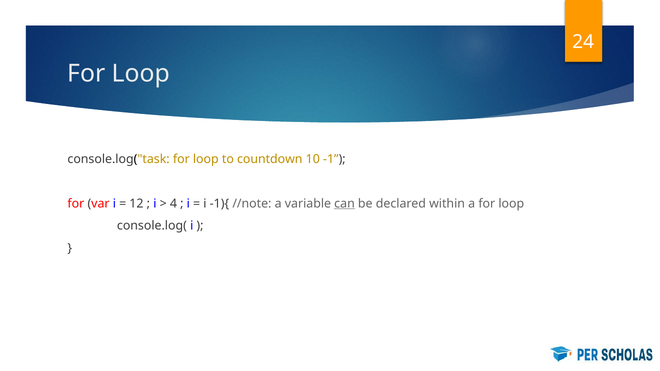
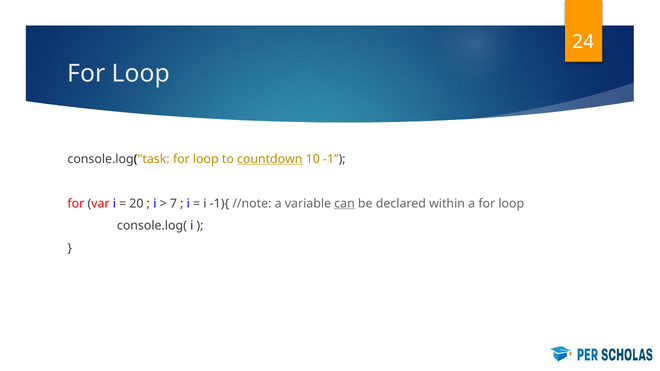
countdown underline: none -> present (270, 159)
12: 12 -> 20 (136, 204)
4: 4 -> 7 (173, 204)
